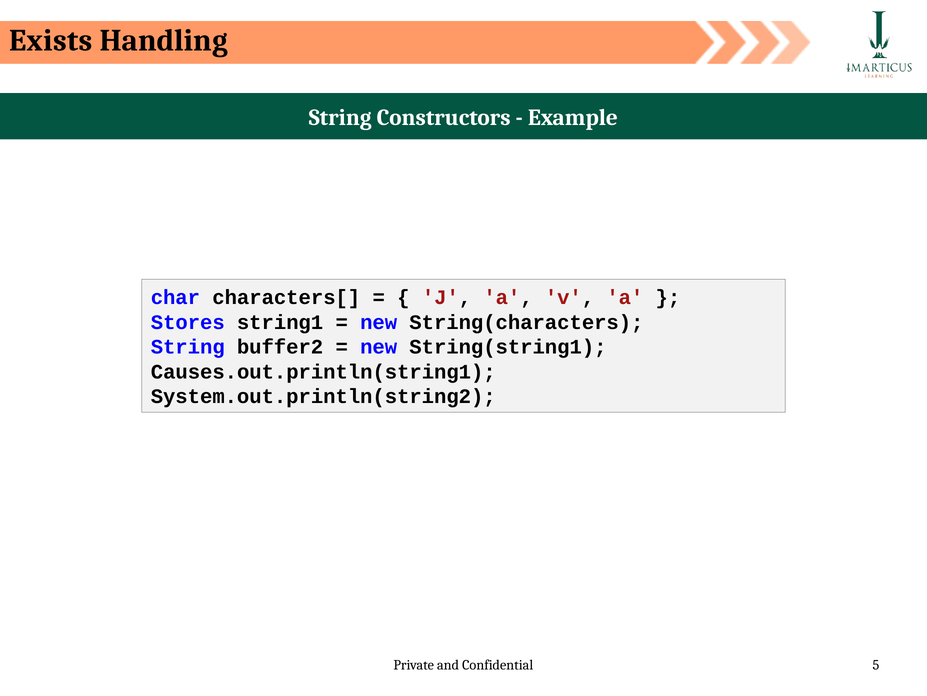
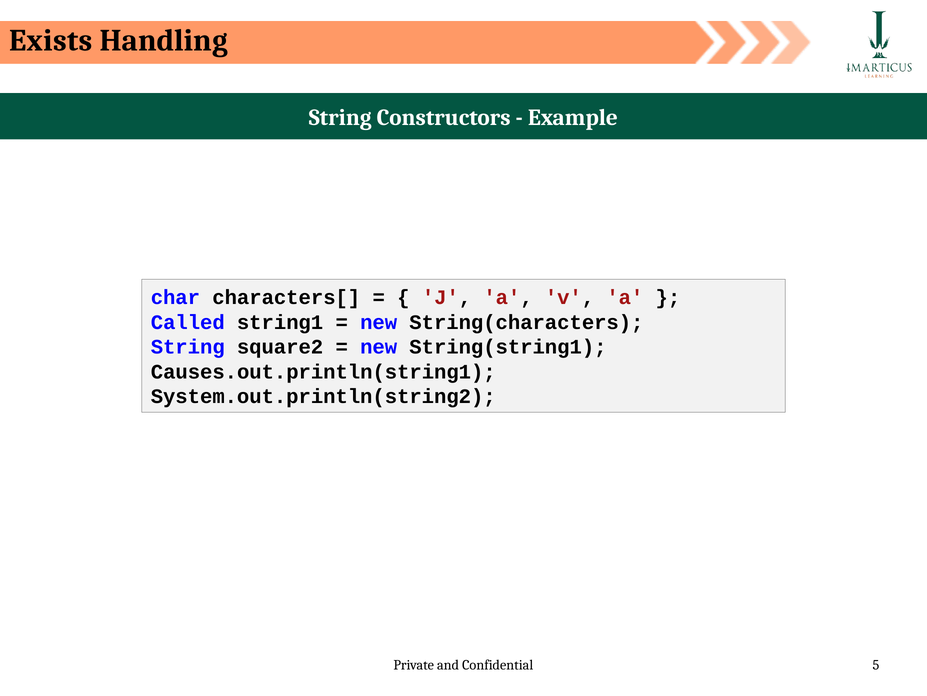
Stores: Stores -> Called (188, 322)
buffer2: buffer2 -> square2 (280, 347)
